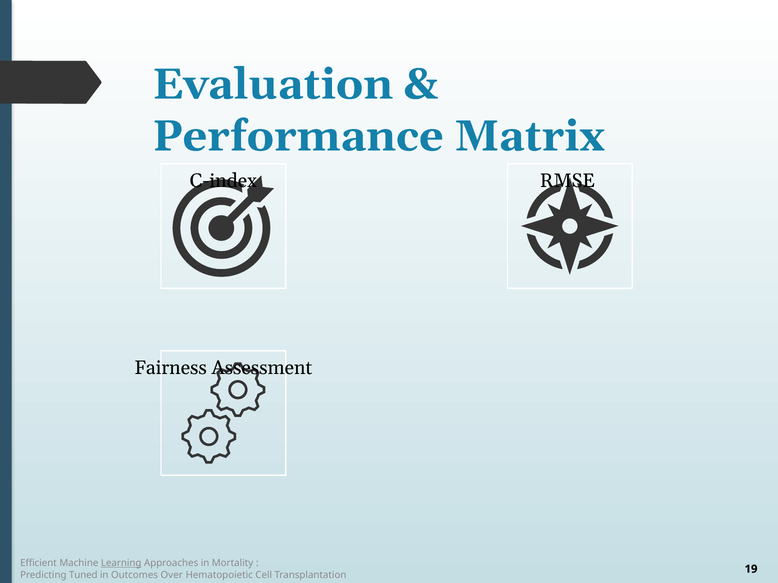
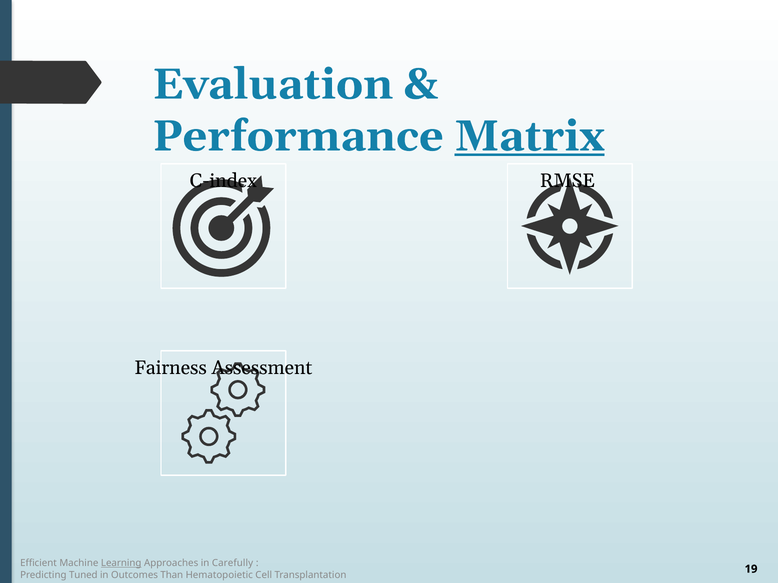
Matrix underline: none -> present (530, 136)
Mortality: Mortality -> Carefully (233, 564)
Over: Over -> Than (172, 575)
